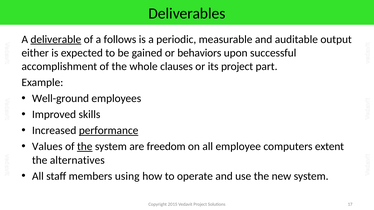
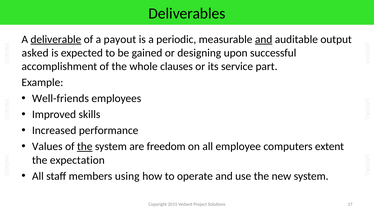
follows: follows -> payout (120, 39)
and underline: none -> present (264, 39)
either: either -> asked (35, 53)
behaviors: behaviors -> designing (199, 53)
its project: project -> service (237, 66)
Well-ground: Well-ground -> Well-friends (60, 99)
performance underline: present -> none (109, 131)
alternatives: alternatives -> expectation (77, 160)
